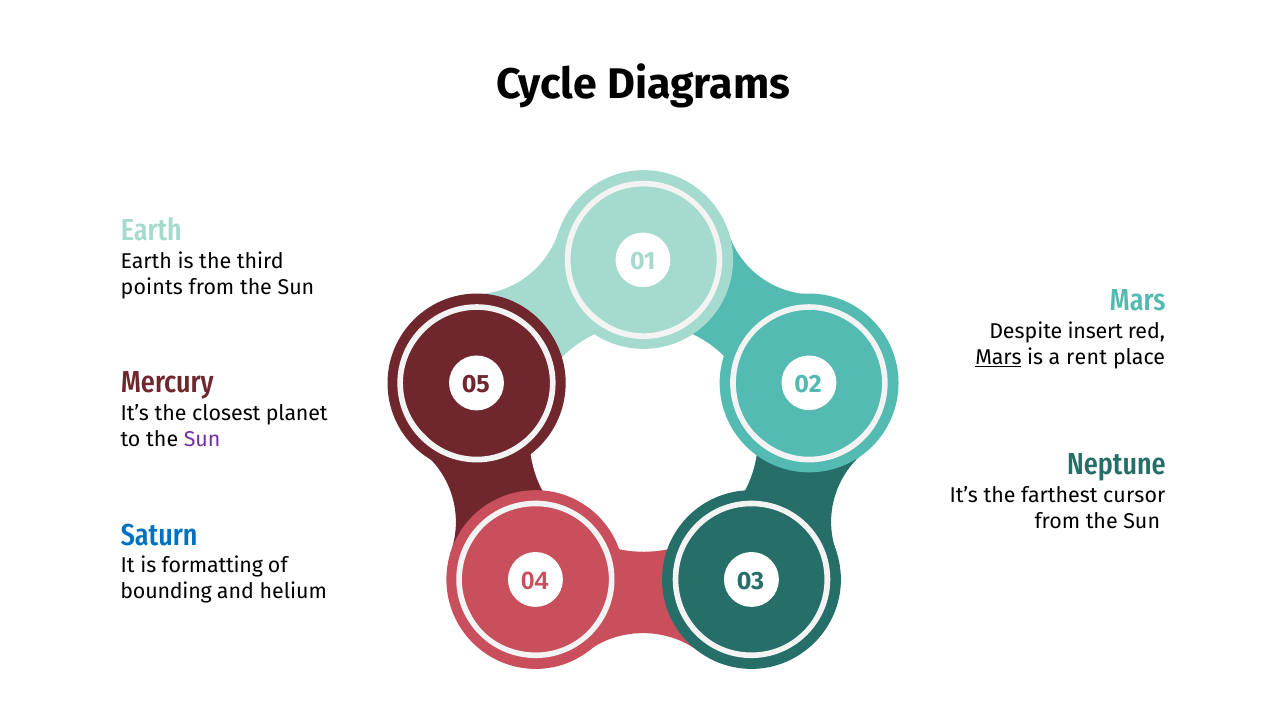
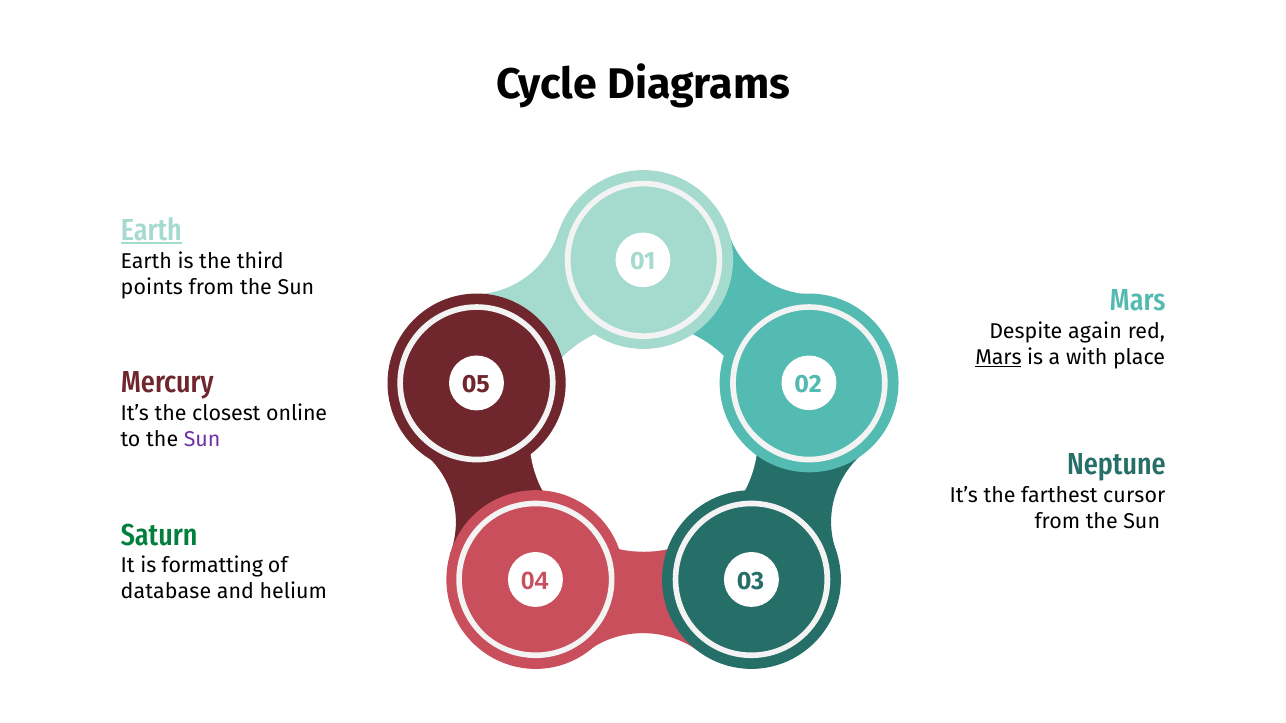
Earth underline: none -> present (151, 230)
insert: insert -> again (1095, 332)
rent: rent -> with (1087, 357)
planet: planet -> online (297, 414)
Saturn colour: blue -> green (159, 536)
bounding: bounding -> database (166, 592)
